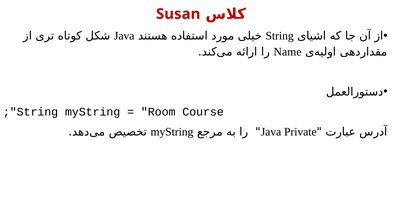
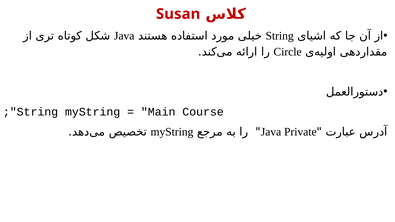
Name: Name -> Circle (288, 52)
Room: Room -> Main (158, 112)
